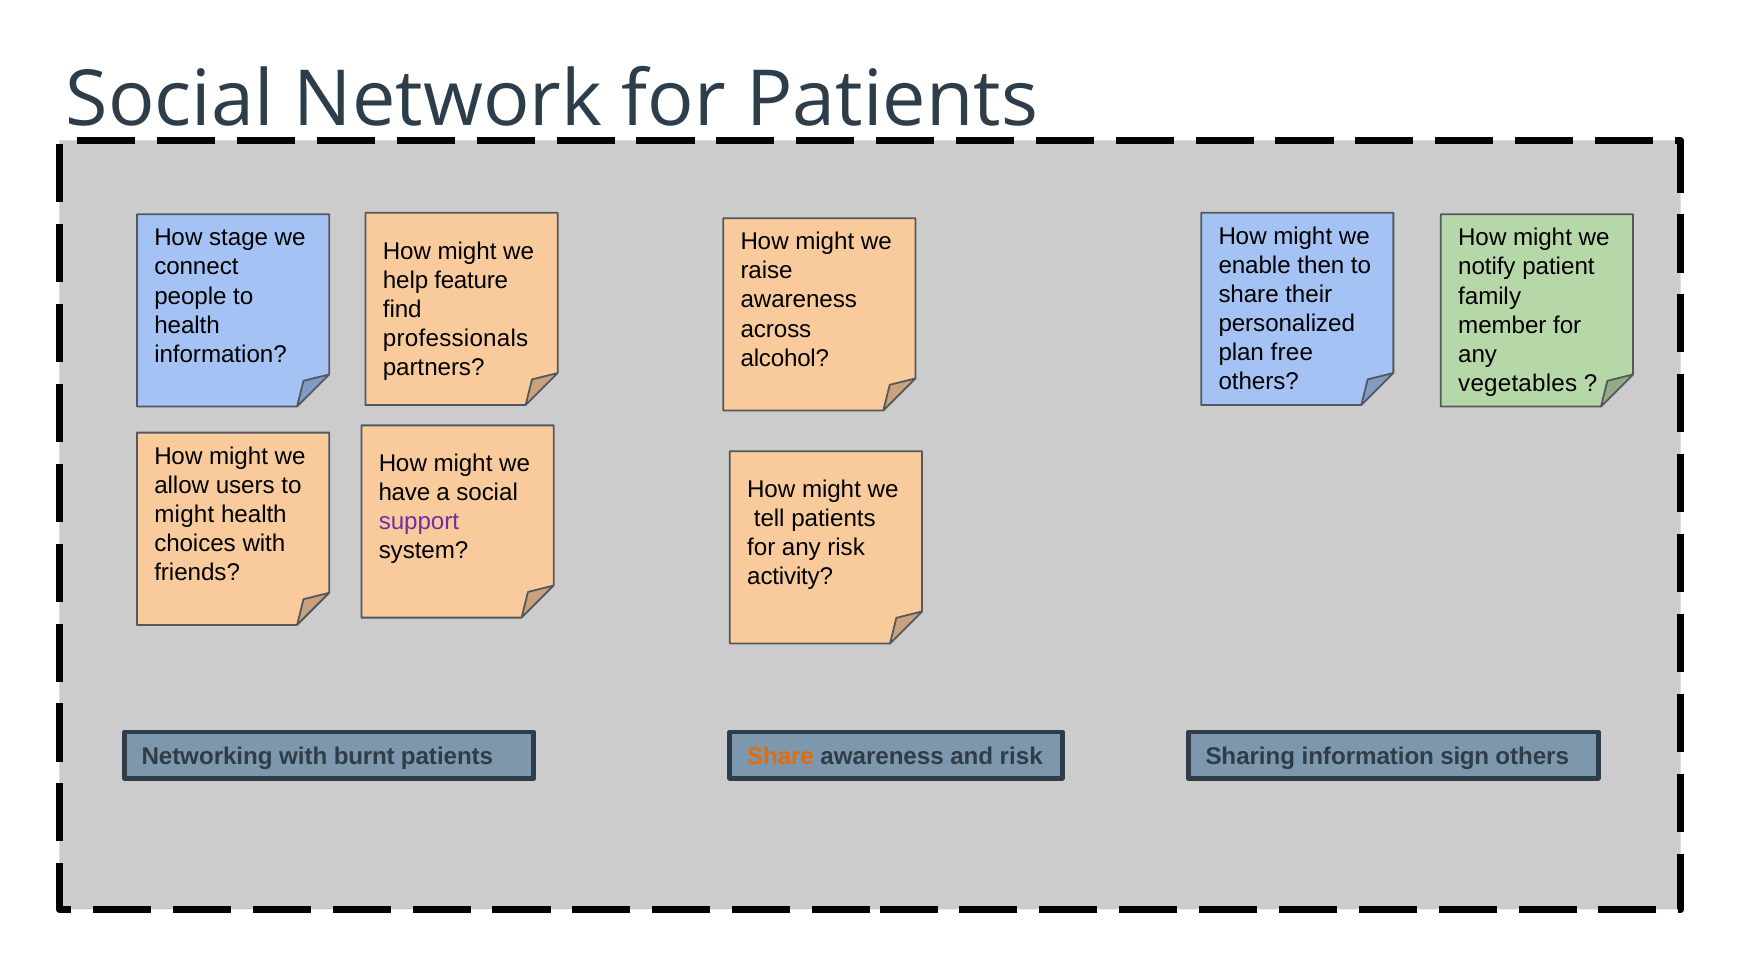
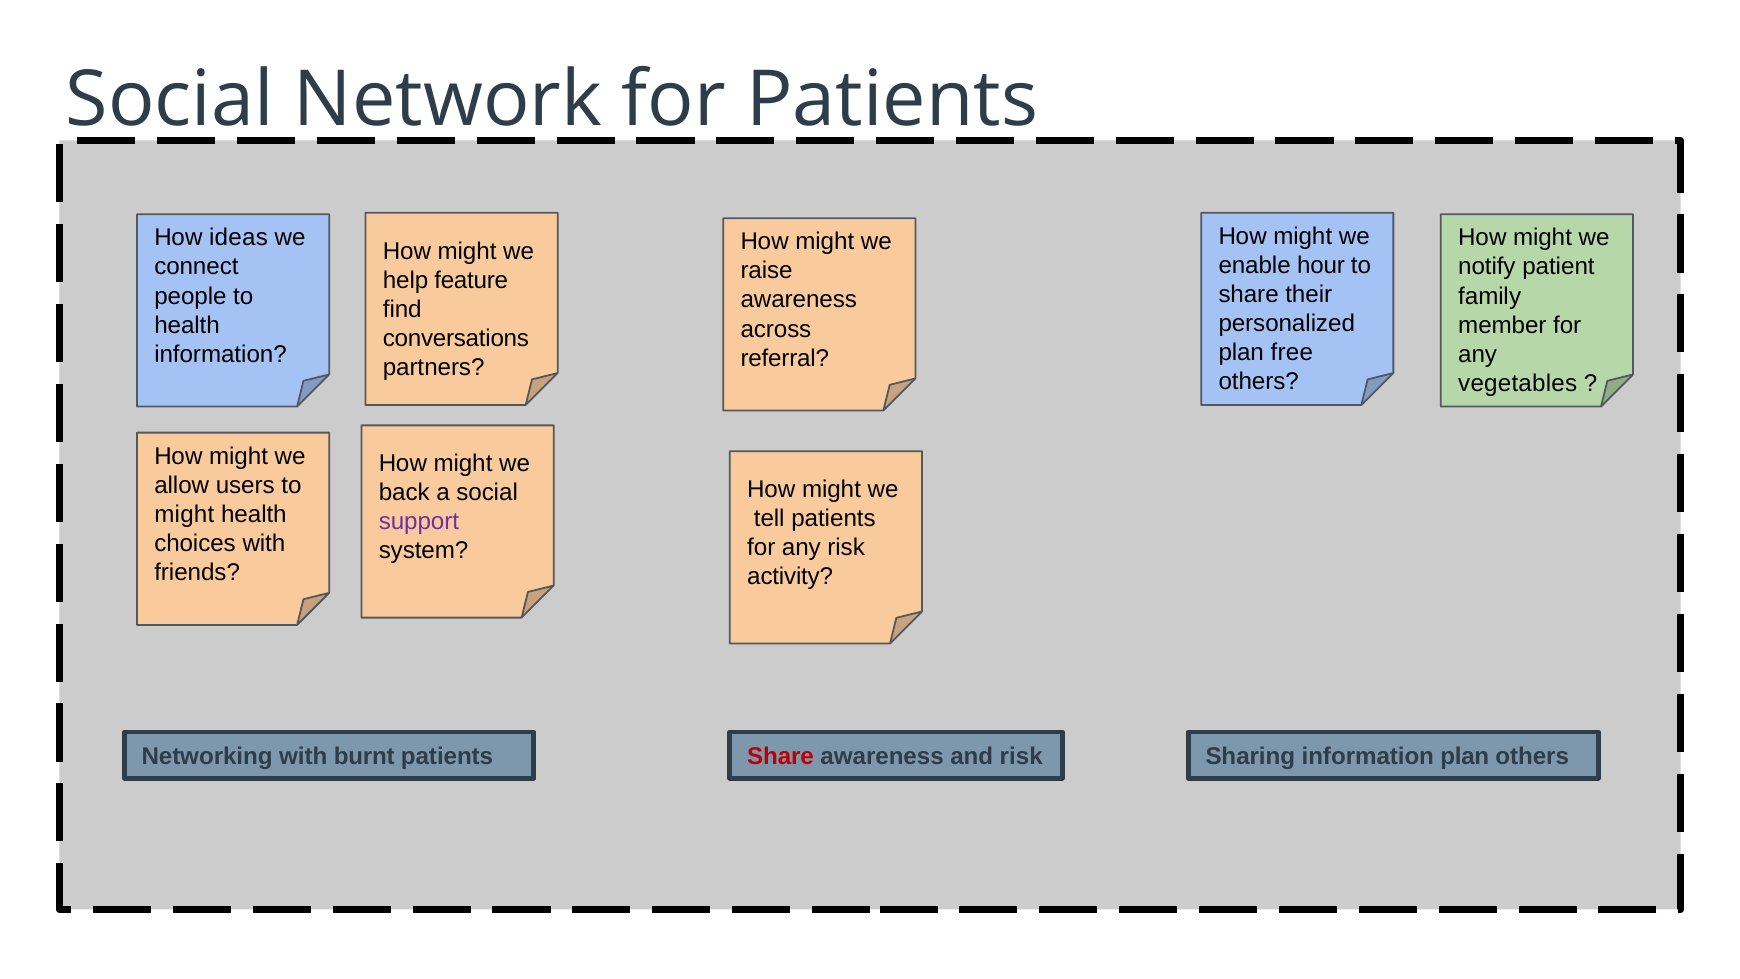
stage: stage -> ideas (239, 238)
then: then -> hour (1321, 265)
professionals: professionals -> conversations (456, 338)
alcohol: alcohol -> referral (785, 358)
have: have -> back (404, 493)
Share colour: orange -> red (780, 757)
information sign: sign -> plan (1465, 757)
